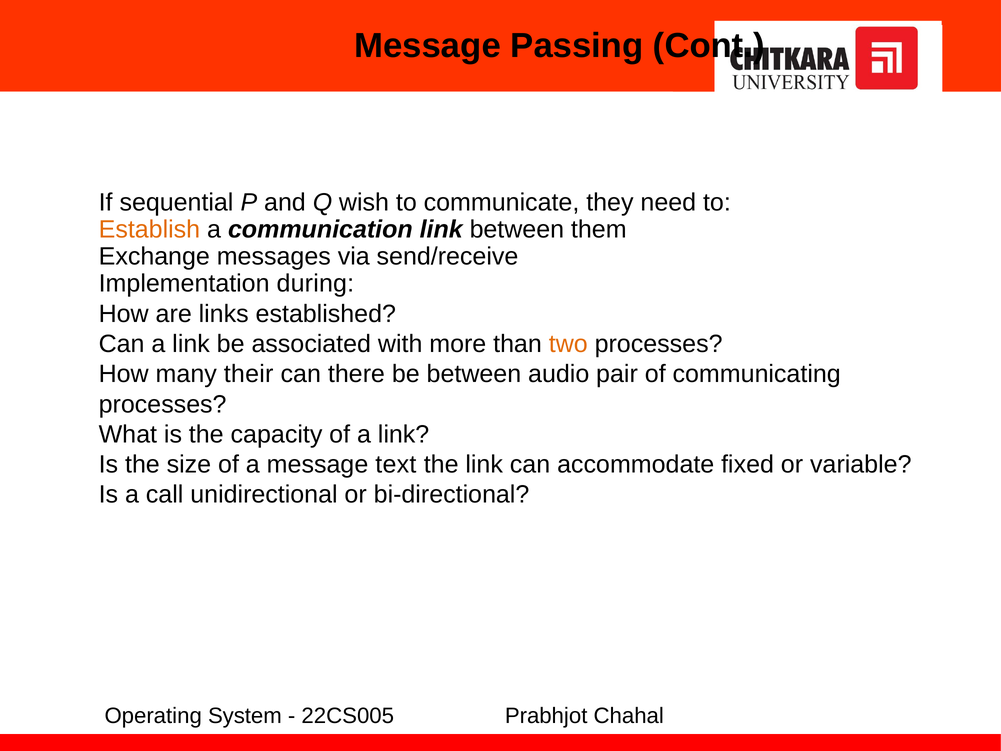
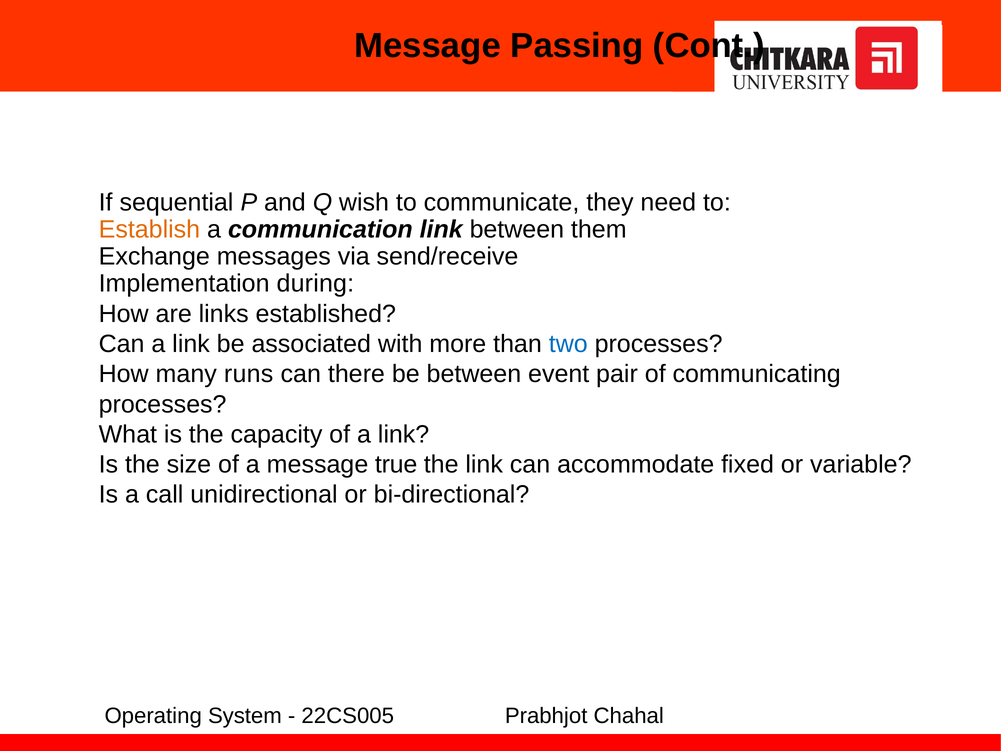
two colour: orange -> blue (568, 344)
their: their -> runs (249, 374)
audio: audio -> event (559, 374)
text: text -> true (396, 464)
